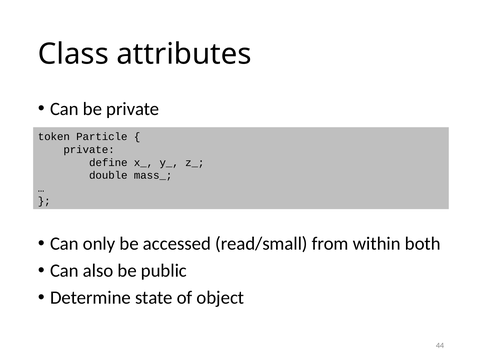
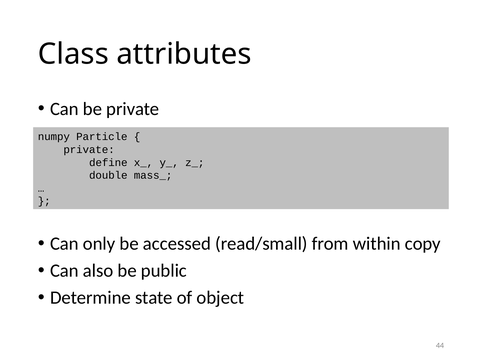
token: token -> numpy (54, 137)
both: both -> copy (423, 243)
